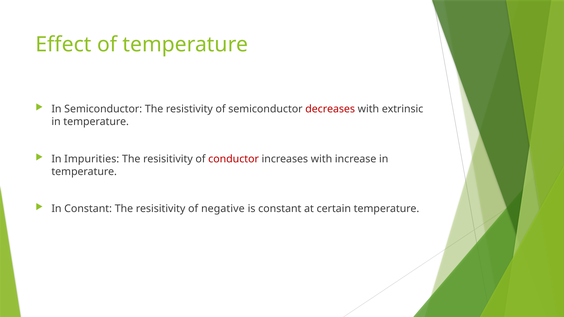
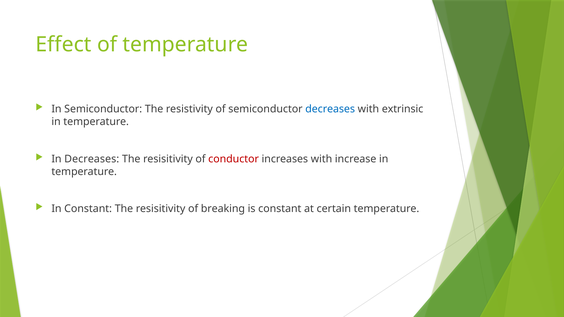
decreases colour: red -> blue (330, 109)
In Impurities: Impurities -> Decreases (92, 159)
negative: negative -> breaking (223, 209)
